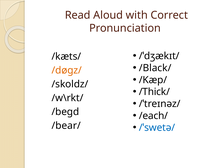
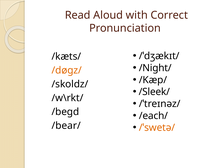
/Black/: /Black/ -> /Night/ (155, 68)
/Thick/: /Thick/ -> /Sleek/ (154, 91)
/ˈswetə/ colour: blue -> orange (157, 127)
